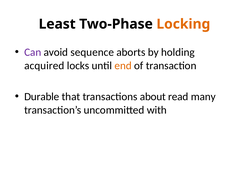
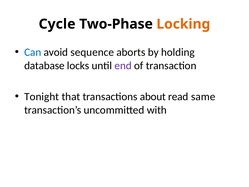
Least: Least -> Cycle (57, 24)
Can colour: purple -> blue (33, 52)
acquired: acquired -> database (44, 66)
end colour: orange -> purple (123, 66)
Durable: Durable -> Tonight (42, 97)
many: many -> same (203, 97)
